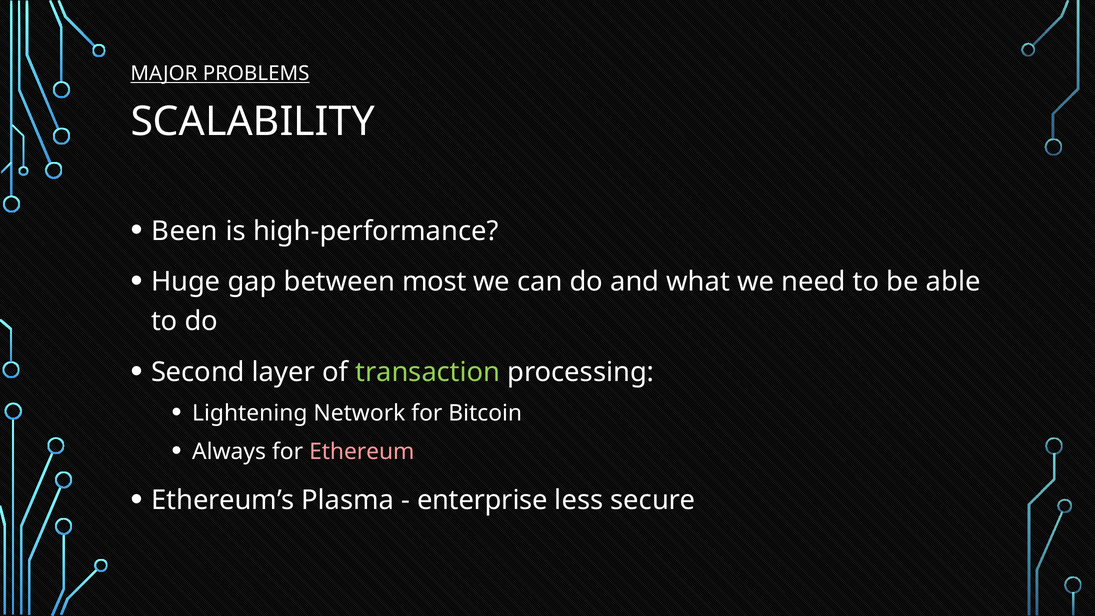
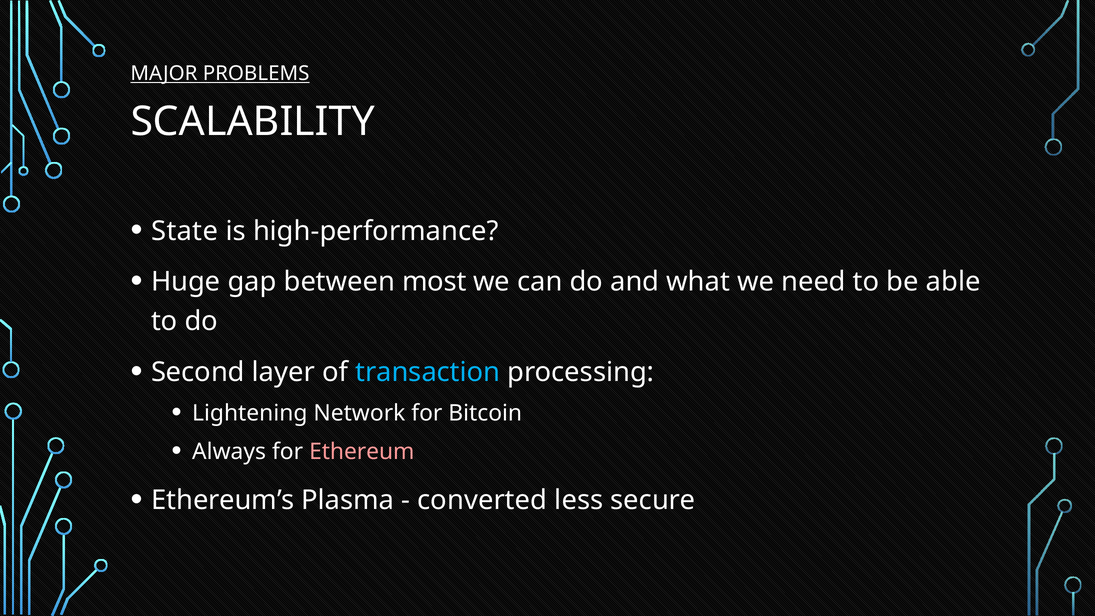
Been: Been -> State (185, 231)
transaction colour: light green -> light blue (428, 372)
enterprise: enterprise -> converted (482, 500)
